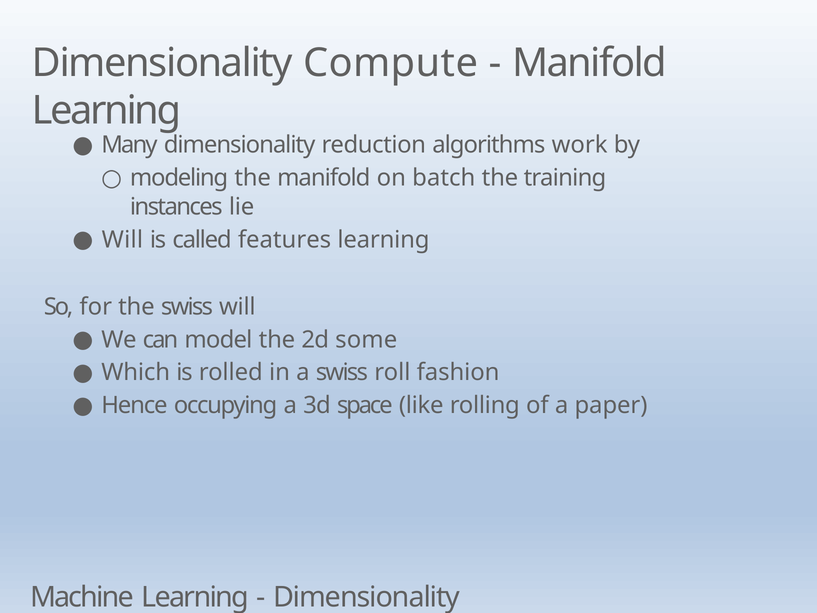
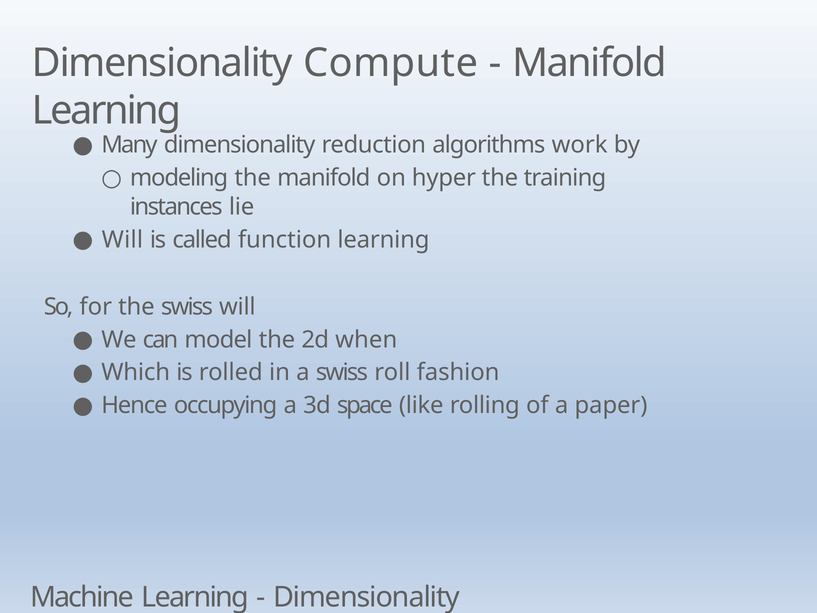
batch: batch -> hyper (444, 178)
features: features -> function (285, 240)
some: some -> when (366, 339)
